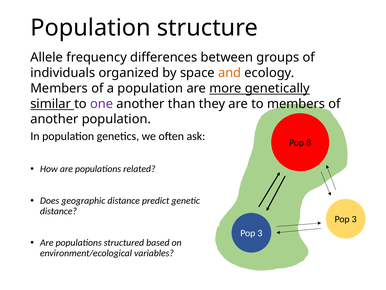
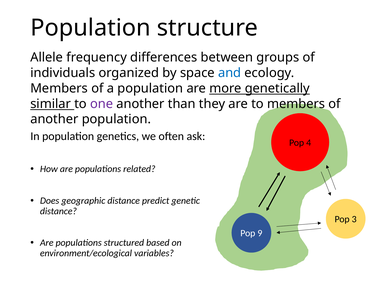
and colour: orange -> blue (230, 73)
8: 8 -> 4 (309, 143)
3: 3 -> 9 (260, 233)
